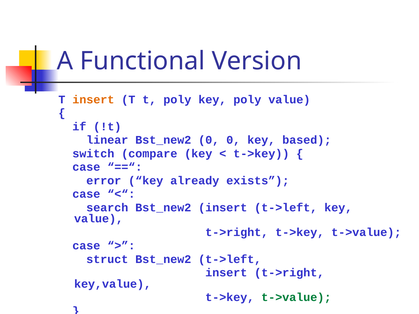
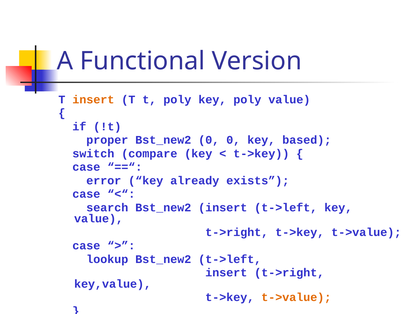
linear: linear -> proper (107, 140)
struct: struct -> lookup (107, 259)
t->value colour: green -> orange (296, 298)
